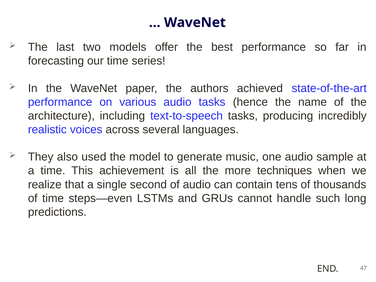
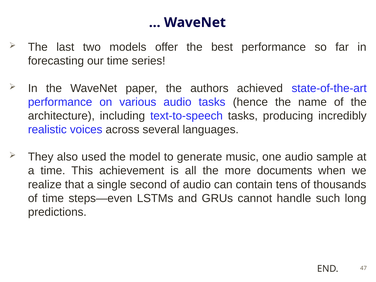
techniques: techniques -> documents (285, 171)
